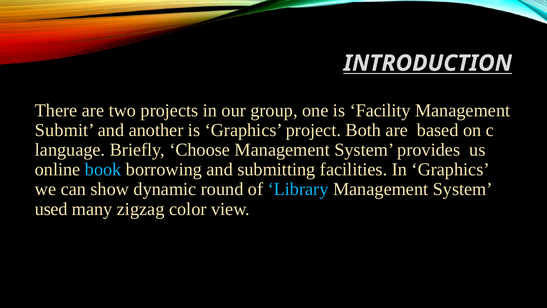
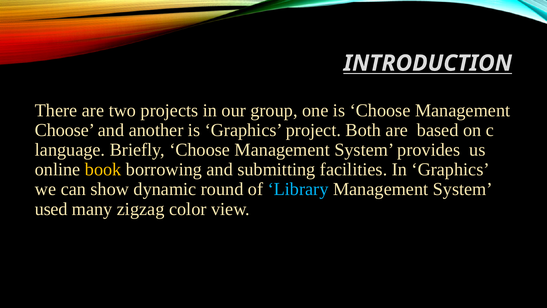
is Facility: Facility -> Choose (380, 110)
Submit: Submit -> Choose (65, 130)
book colour: light blue -> yellow (103, 169)
